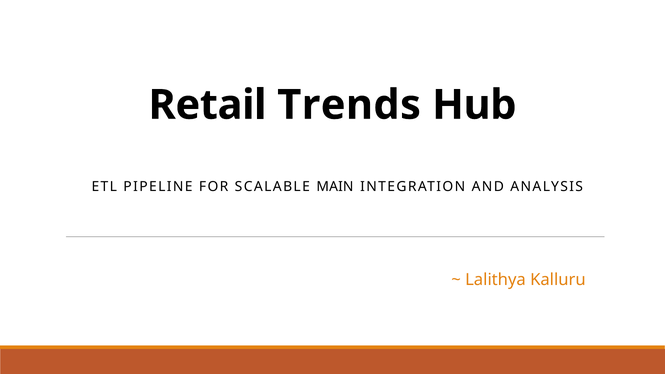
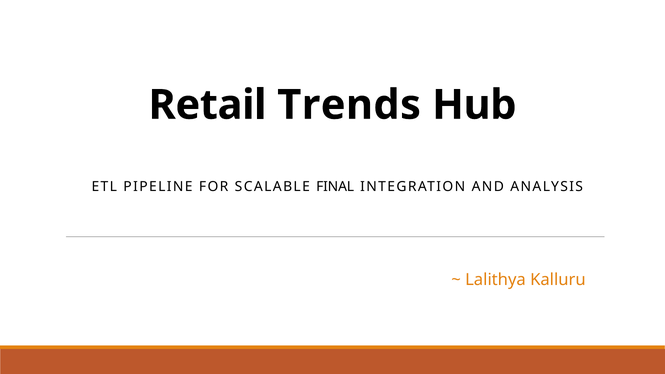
MAIN: MAIN -> FINAL (335, 187)
